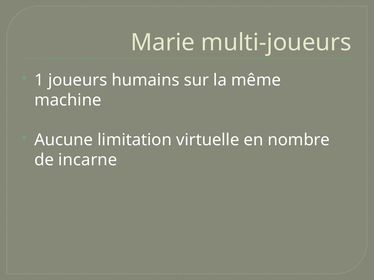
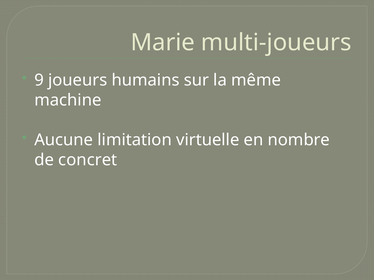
1: 1 -> 9 (39, 80)
incarne: incarne -> concret (88, 160)
